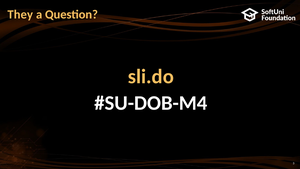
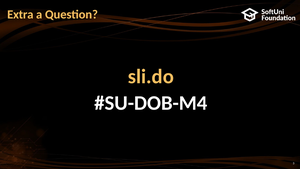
They: They -> Extra (20, 15)
